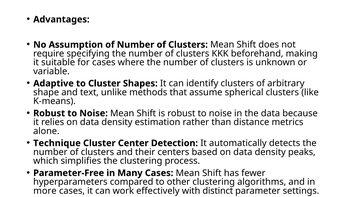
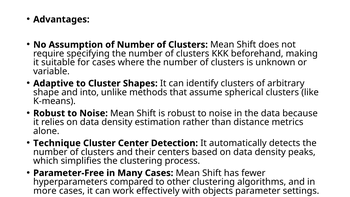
text: text -> into (89, 92)
distinct: distinct -> objects (218, 191)
